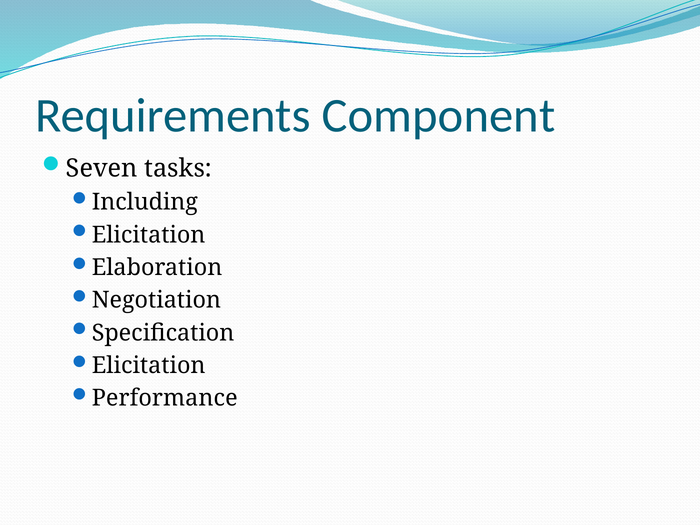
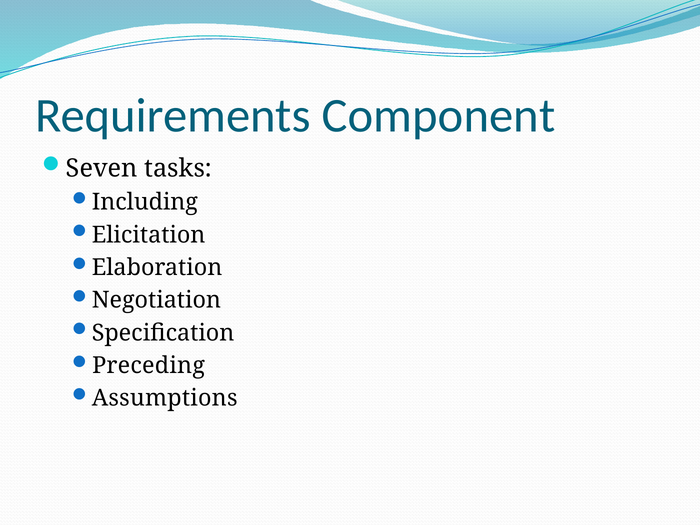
Elicitation: Elicitation -> Preceding (149, 366)
Performance: Performance -> Assumptions (165, 398)
